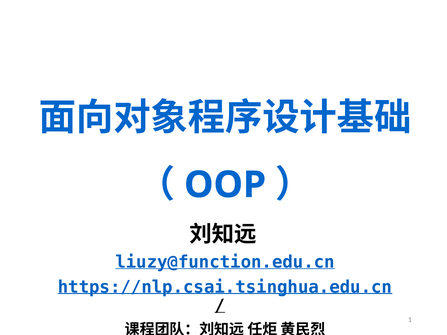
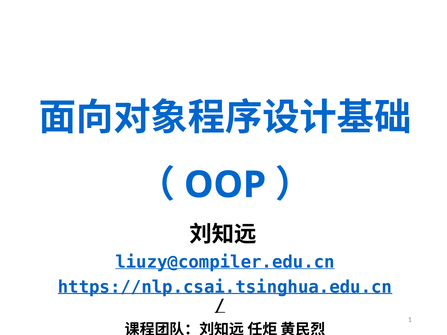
liuzy@function.edu.cn: liuzy@function.edu.cn -> liuzy@compiler.edu.cn (225, 262)
